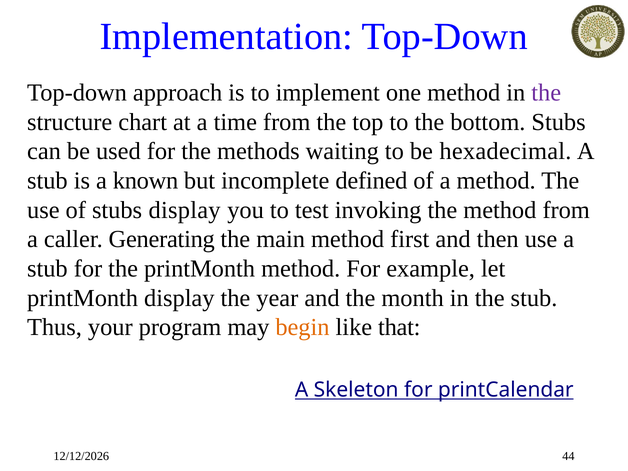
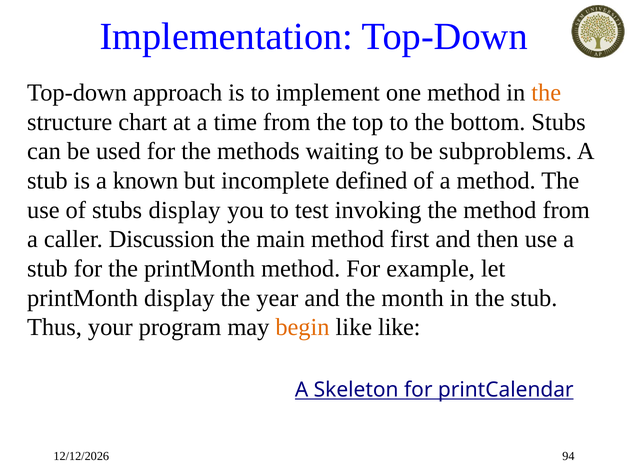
the colour: purple -> orange (546, 93)
hexadecimal: hexadecimal -> subproblems (505, 151)
Generating: Generating -> Discussion (162, 239)
like that: that -> like (399, 327)
44: 44 -> 94 (568, 456)
